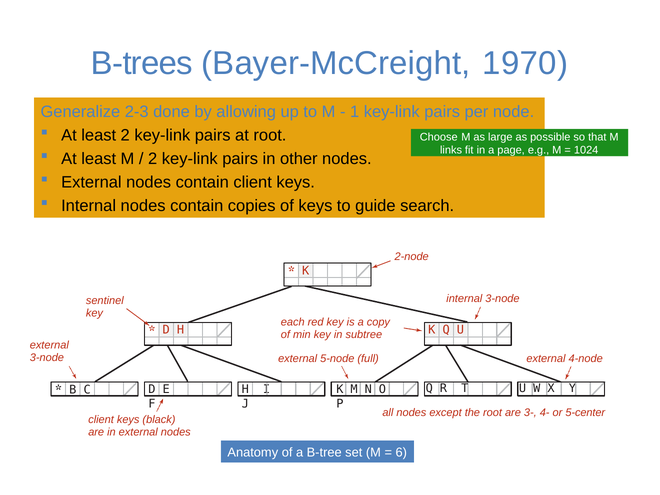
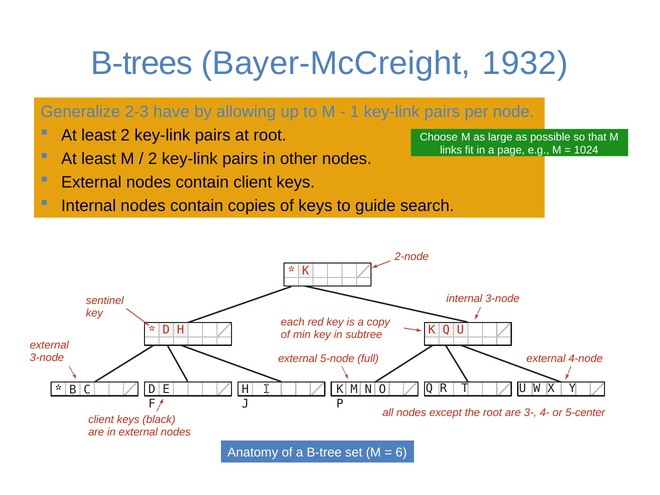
1970: 1970 -> 1932 (525, 63)
done: done -> have (171, 112)
